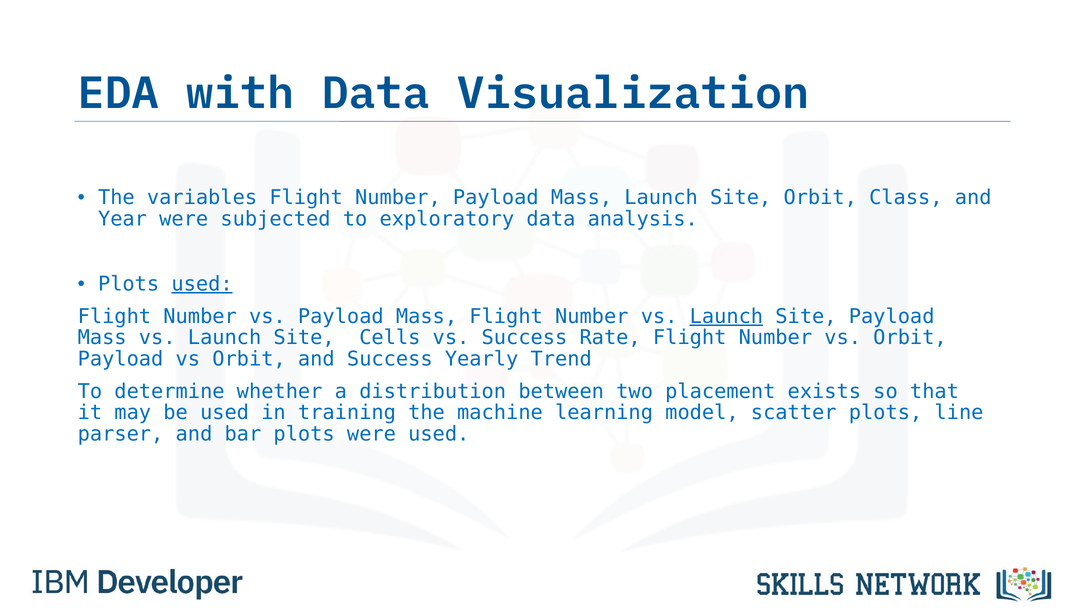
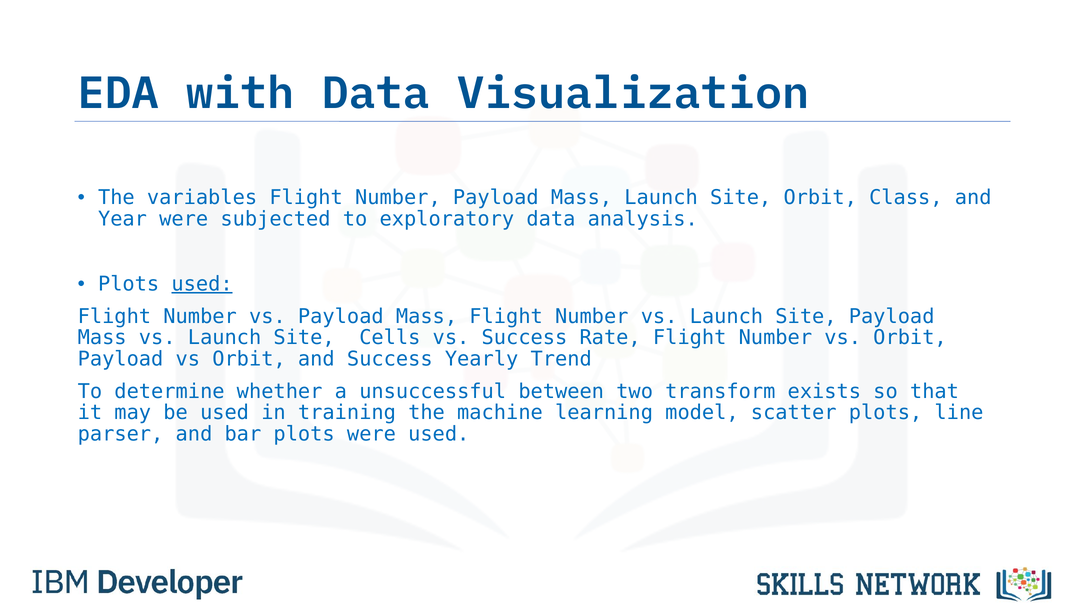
Launch underline: present -> none (726, 317)
distribution: distribution -> unsuccessful (433, 392)
placement: placement -> transform (720, 392)
